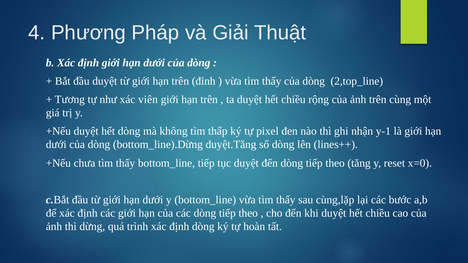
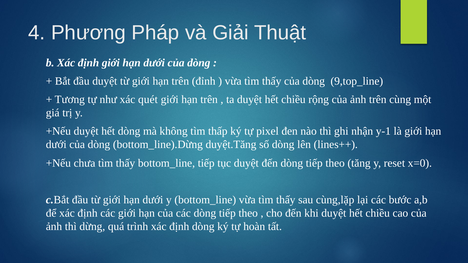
2,top_line: 2,top_line -> 9,top_line (357, 81)
viên: viên -> quét (148, 99)
